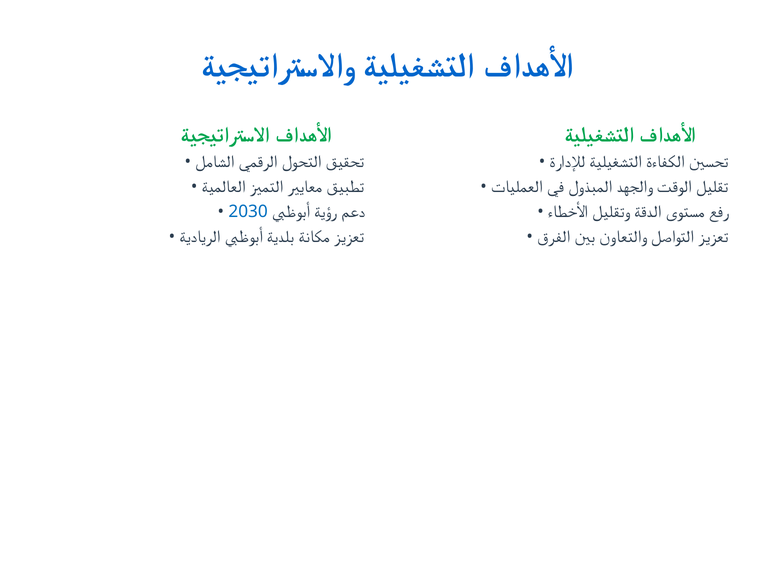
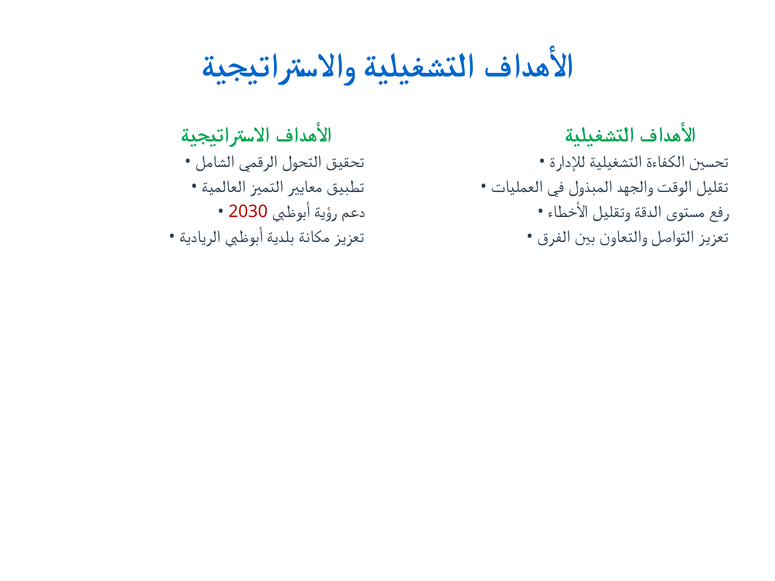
2030 colour: blue -> red (248, 212)
